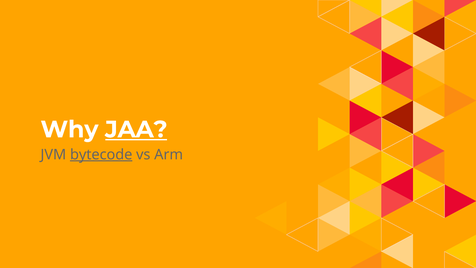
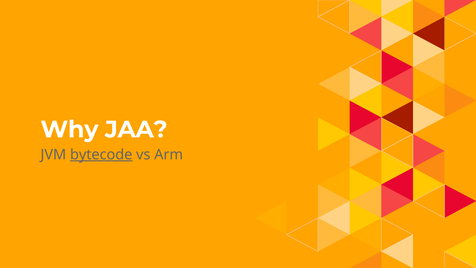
JAA underline: present -> none (136, 129)
